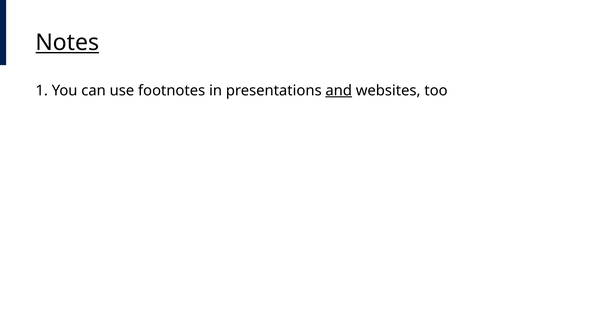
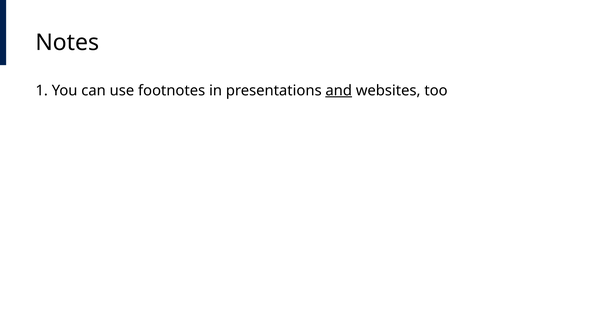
Notes underline: present -> none (67, 43)
